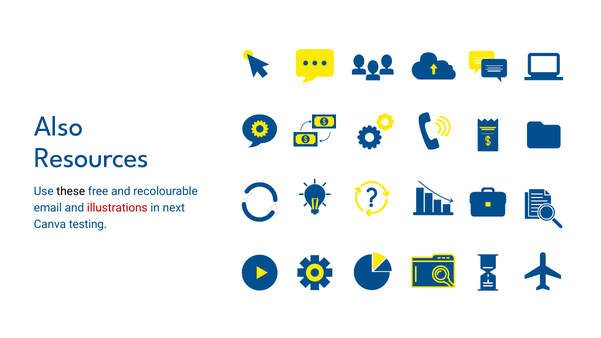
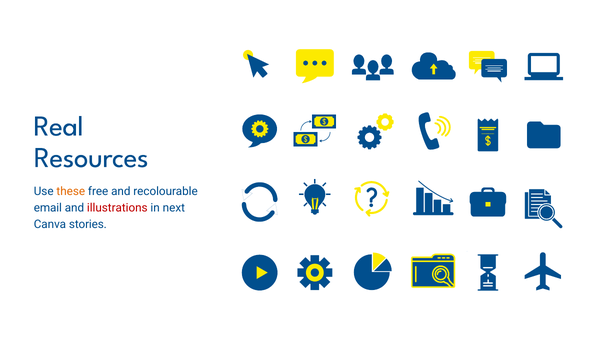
Also: Also -> Real (59, 126)
these colour: black -> orange (71, 191)
testing: testing -> stories (88, 224)
